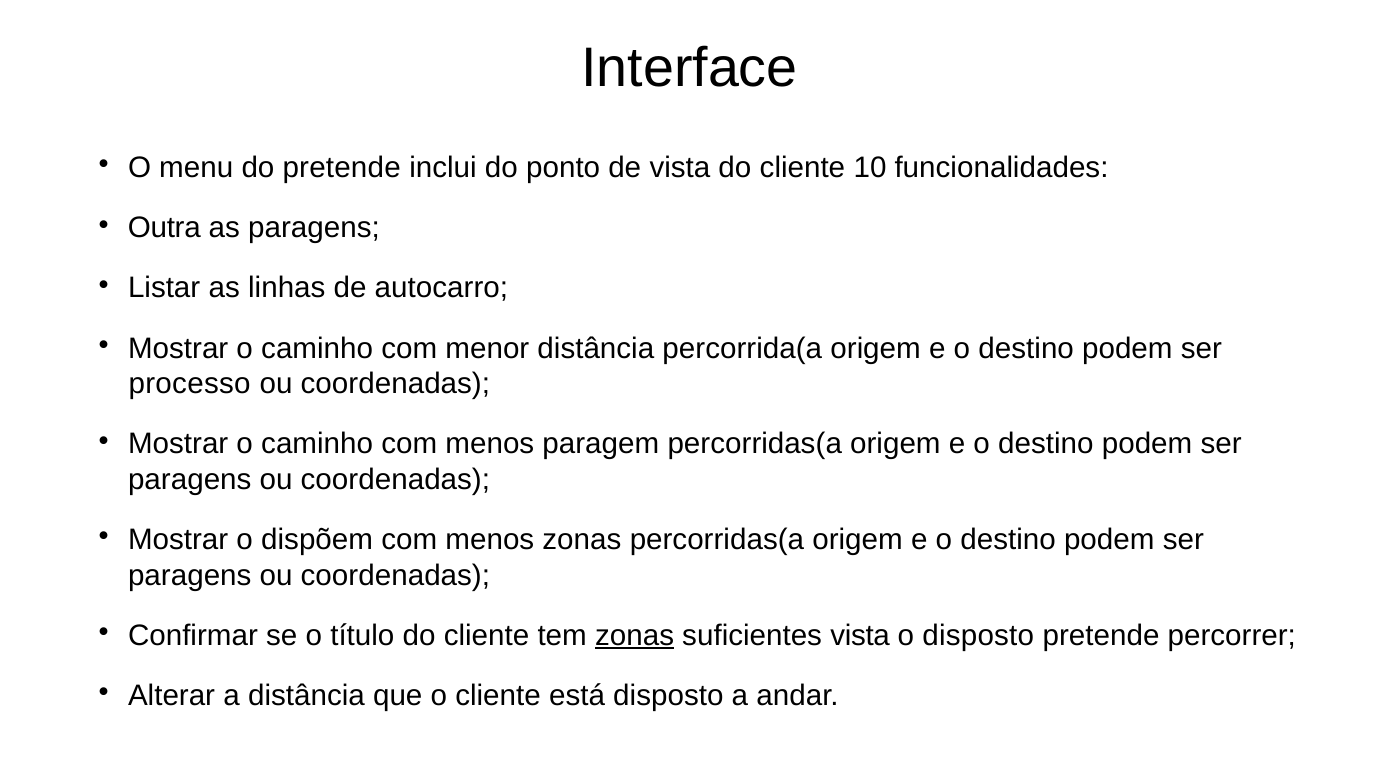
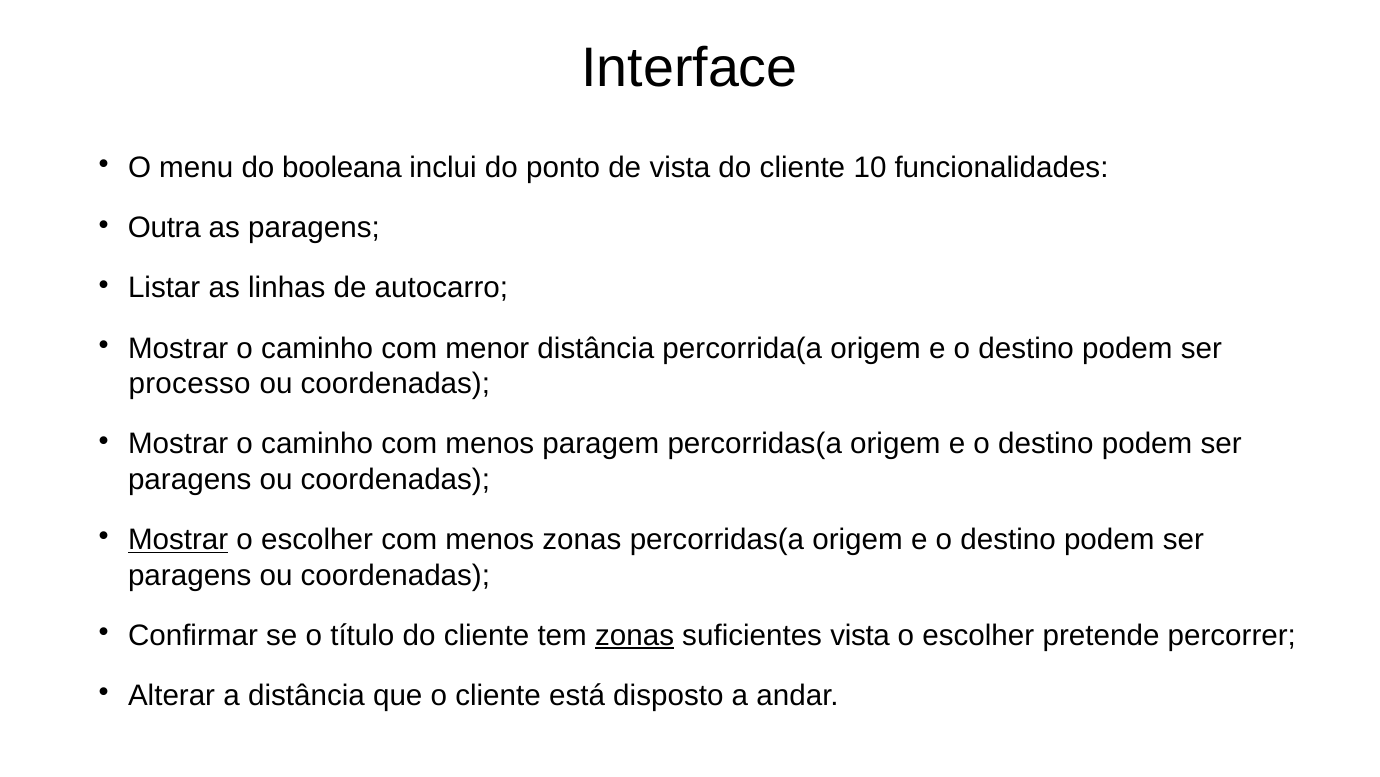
do pretende: pretende -> booleana (342, 168)
Mostrar underline: none -> present (178, 539)
dispõem: dispõem -> escolher (317, 539)
disposto: disposto -> escolher (978, 635)
